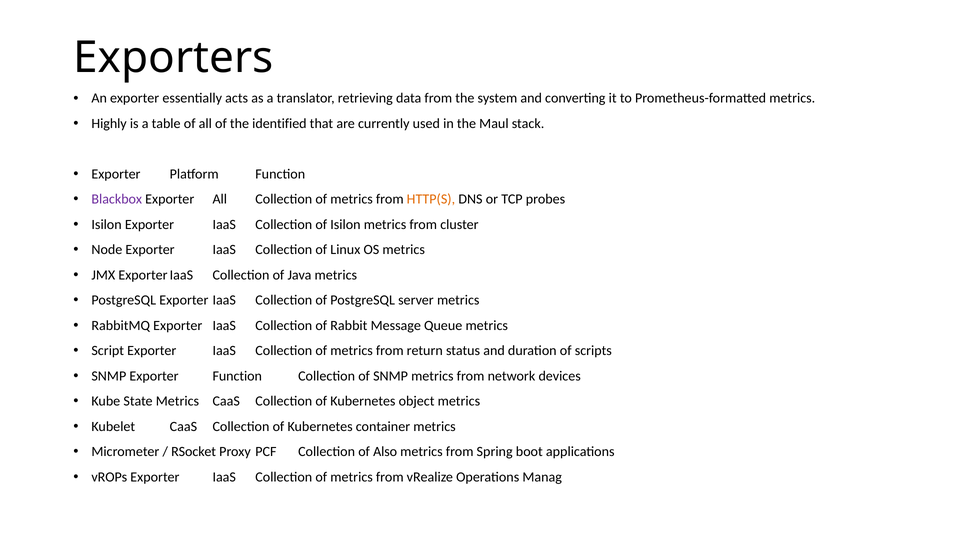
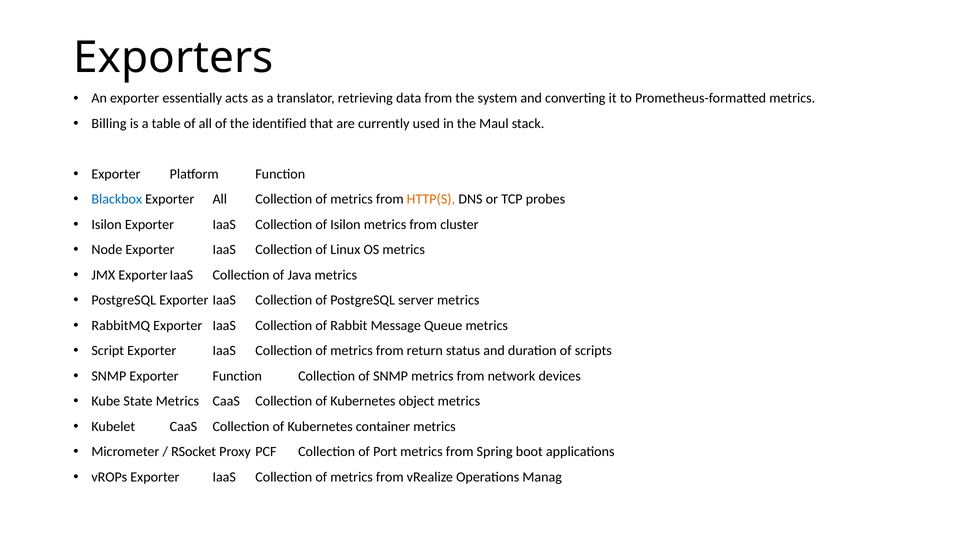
Highly: Highly -> Billing (109, 124)
Blackbox colour: purple -> blue (117, 199)
Also: Also -> Port (385, 451)
